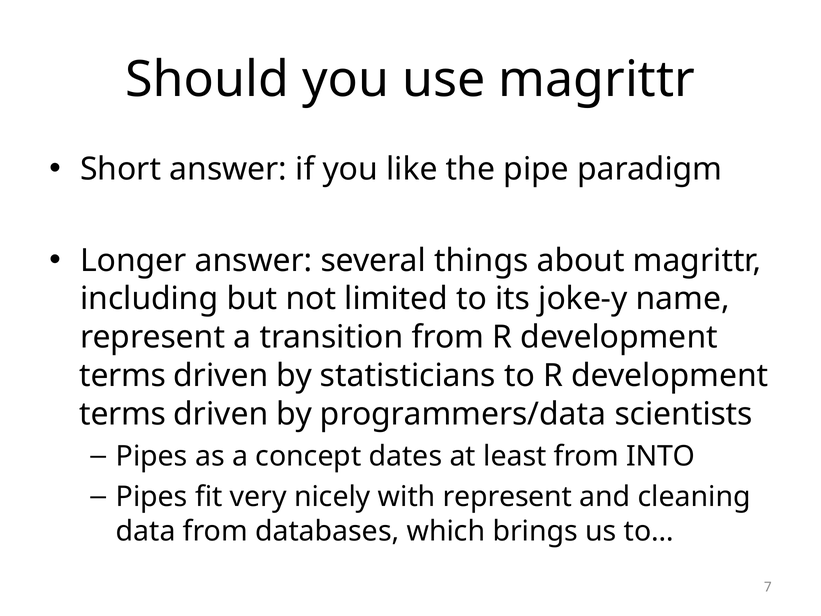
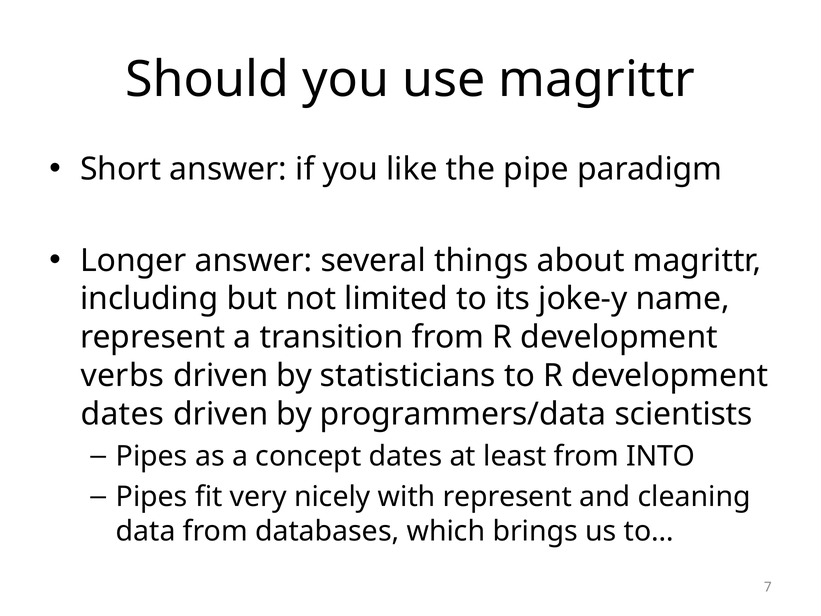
terms: terms -> verbs (122, 375)
terms: terms -> dates (122, 414)
